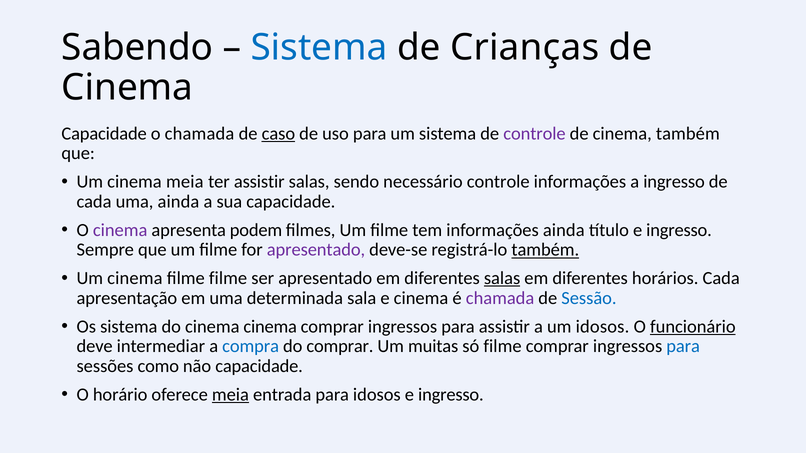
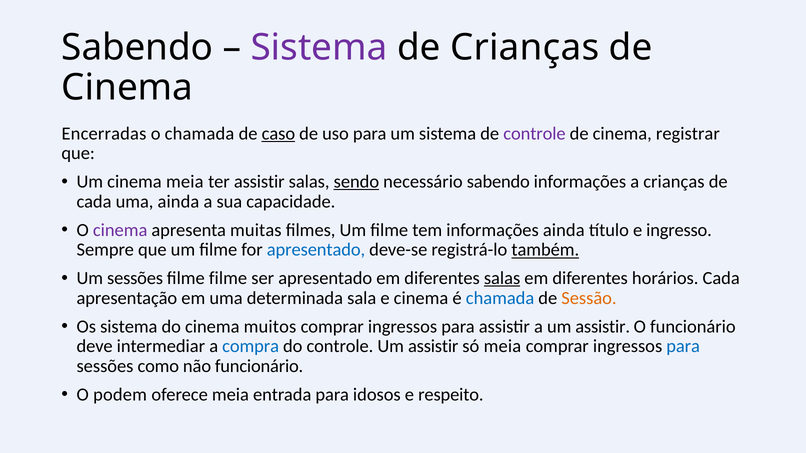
Sistema colour: blue -> purple (319, 48)
Capacidade: Capacidade -> Encerradas (104, 134)
cinema também: também -> registrar (688, 134)
sendo underline: none -> present (356, 182)
necessário controle: controle -> sabendo (498, 182)
a ingresso: ingresso -> crianças (674, 182)
podem: podem -> muitas (256, 230)
apresentado colour: purple -> blue (316, 250)
cinema: cinema -> sessões (135, 278)
chamada colour: purple -> blue (500, 298)
Sessão colour: blue -> orange (589, 298)
cinema cinema: cinema -> muitos (270, 327)
a um idosos: idosos -> assistir (603, 327)
funcionário underline: present -> none (693, 327)
do comprar: comprar -> controle (340, 347)
muitas: muitas -> assistir (433, 347)
só filme: filme -> meia (502, 347)
não capacidade: capacidade -> funcionário (259, 367)
horário: horário -> podem (120, 395)
meia underline: present -> none (230, 395)
idosos e ingresso: ingresso -> respeito (451, 395)
